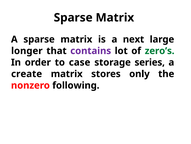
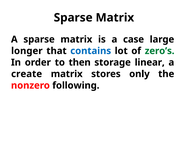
next: next -> case (134, 39)
contains colour: purple -> blue (91, 51)
case: case -> then (80, 62)
series: series -> linear (150, 62)
